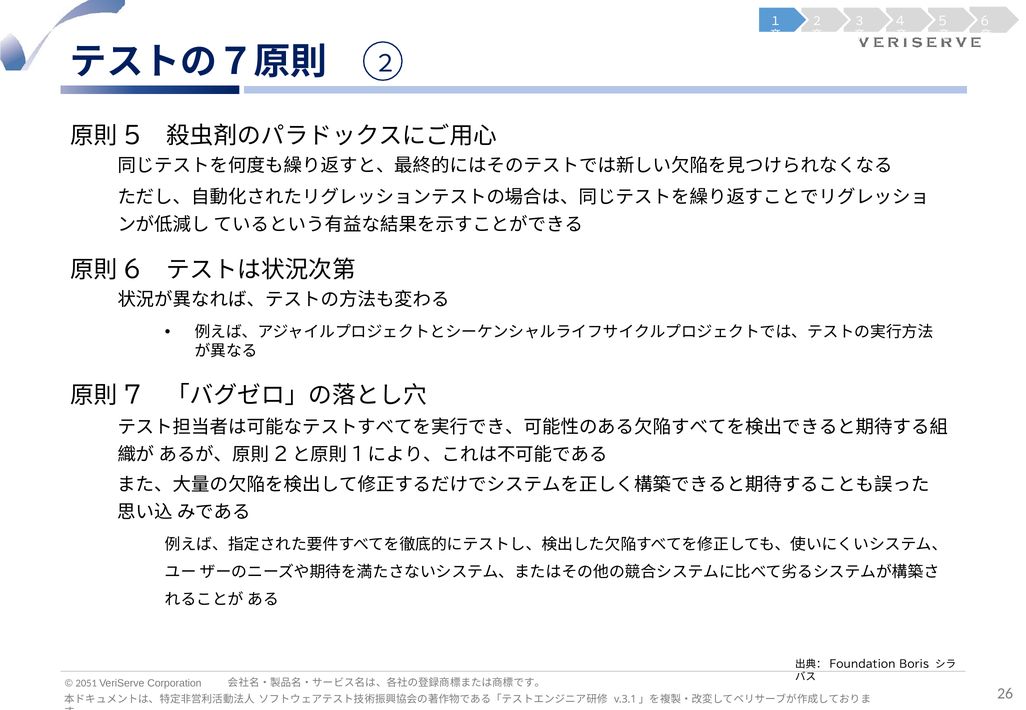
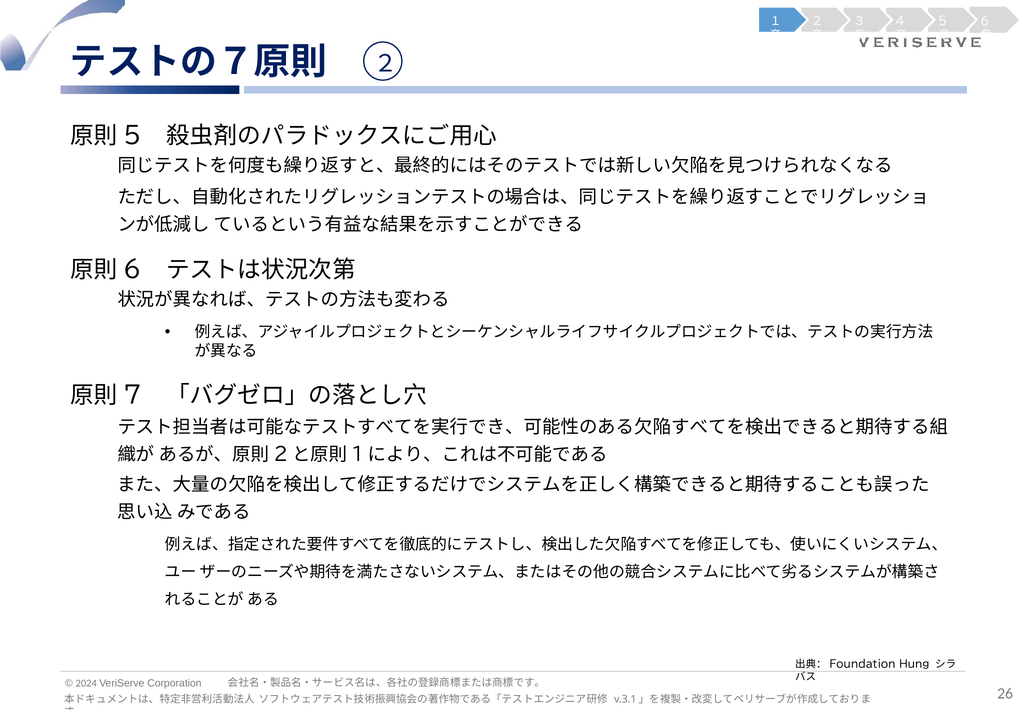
Boris: Boris -> Hung (914, 665)
2051: 2051 -> 2024 (86, 684)
